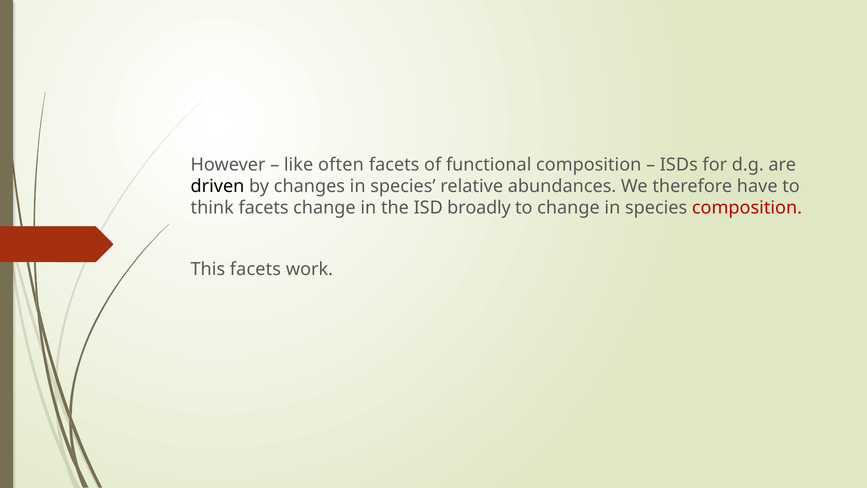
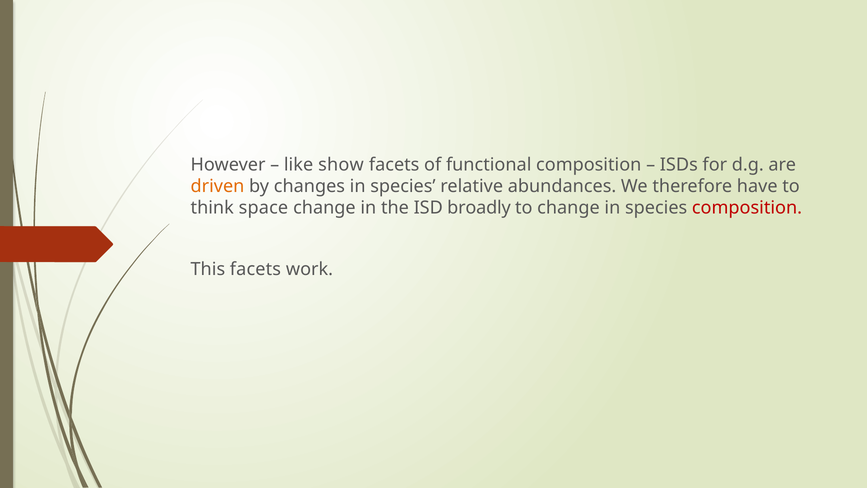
often: often -> show (341, 165)
driven colour: black -> orange (217, 186)
think facets: facets -> space (263, 208)
